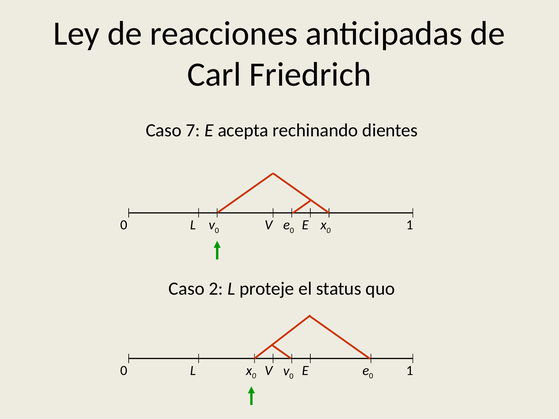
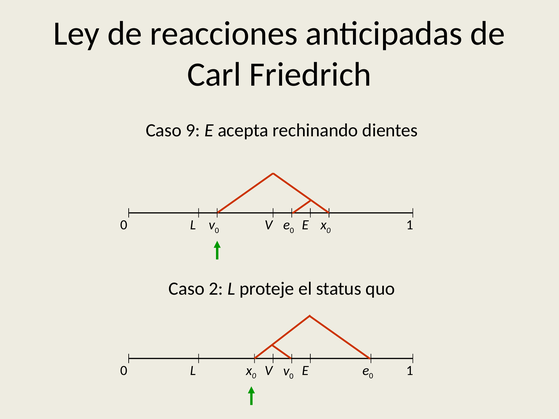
7: 7 -> 9 (193, 130)
